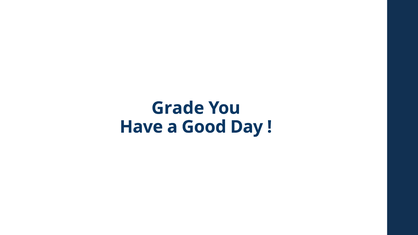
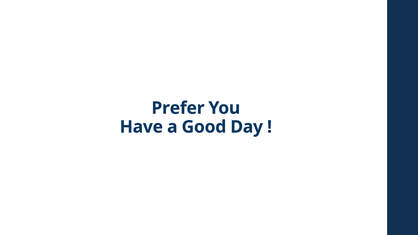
Grade: Grade -> Prefer (178, 108)
